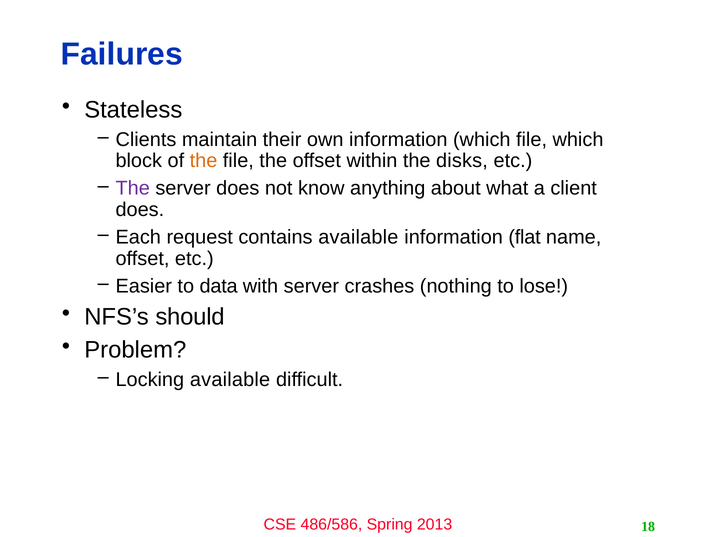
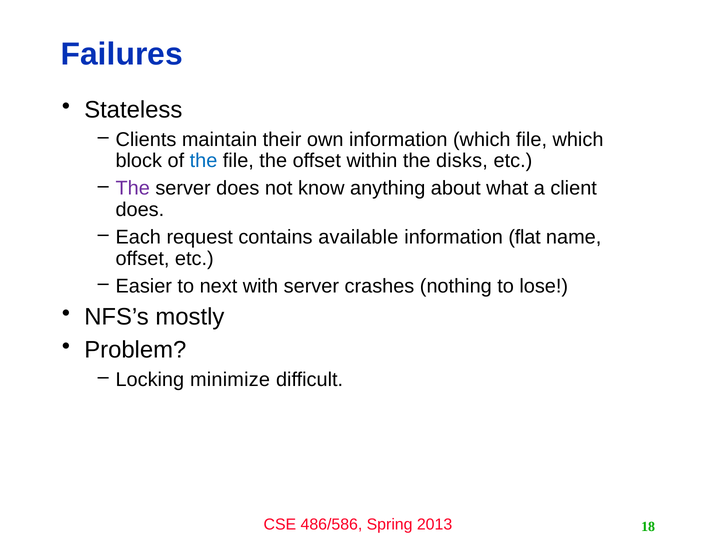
the colour: orange -> blue (203, 161)
data: data -> next (218, 286)
should: should -> mostly (190, 317)
Locking available: available -> minimize (230, 380)
